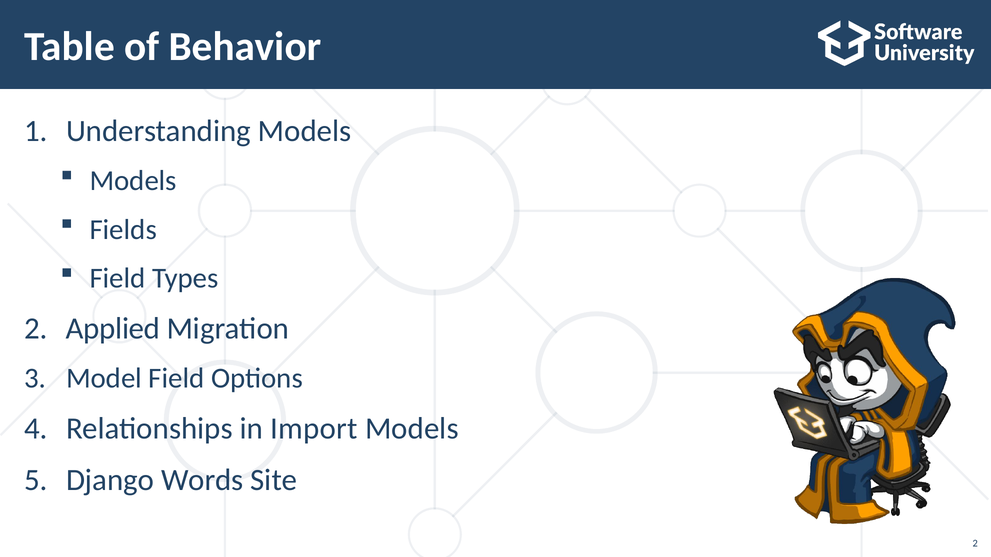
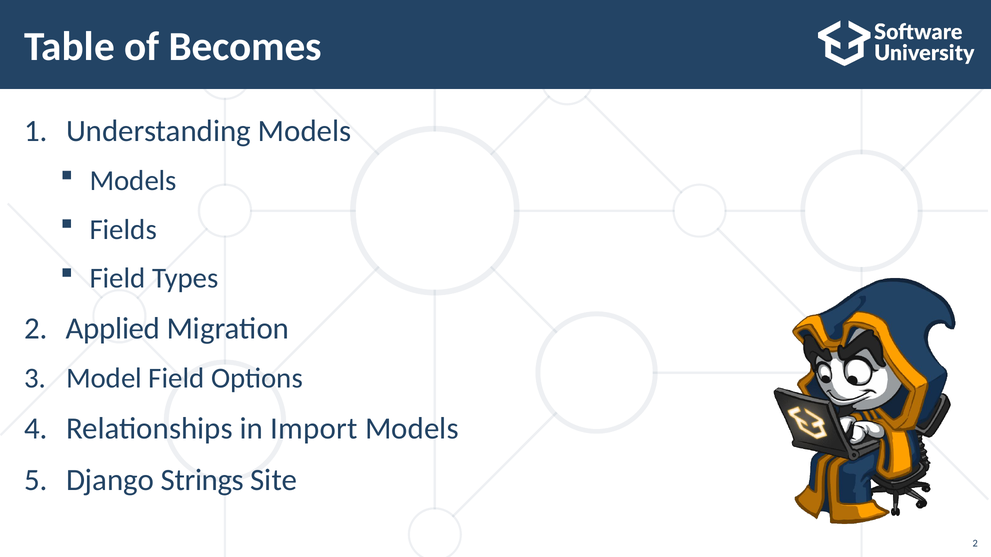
Behavior: Behavior -> Becomes (245, 47)
Words: Words -> Strings (202, 480)
